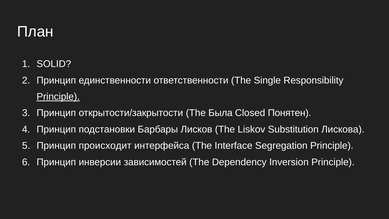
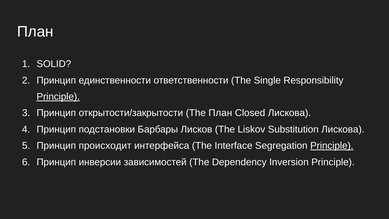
The Была: Была -> План (220, 113)
Closed Понятен: Понятен -> Лискова (289, 113)
Principle underline: none -> present (332, 146)
